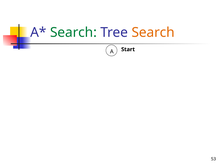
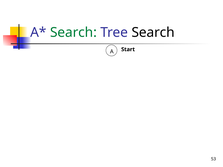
Search colour: orange -> black (153, 33)
